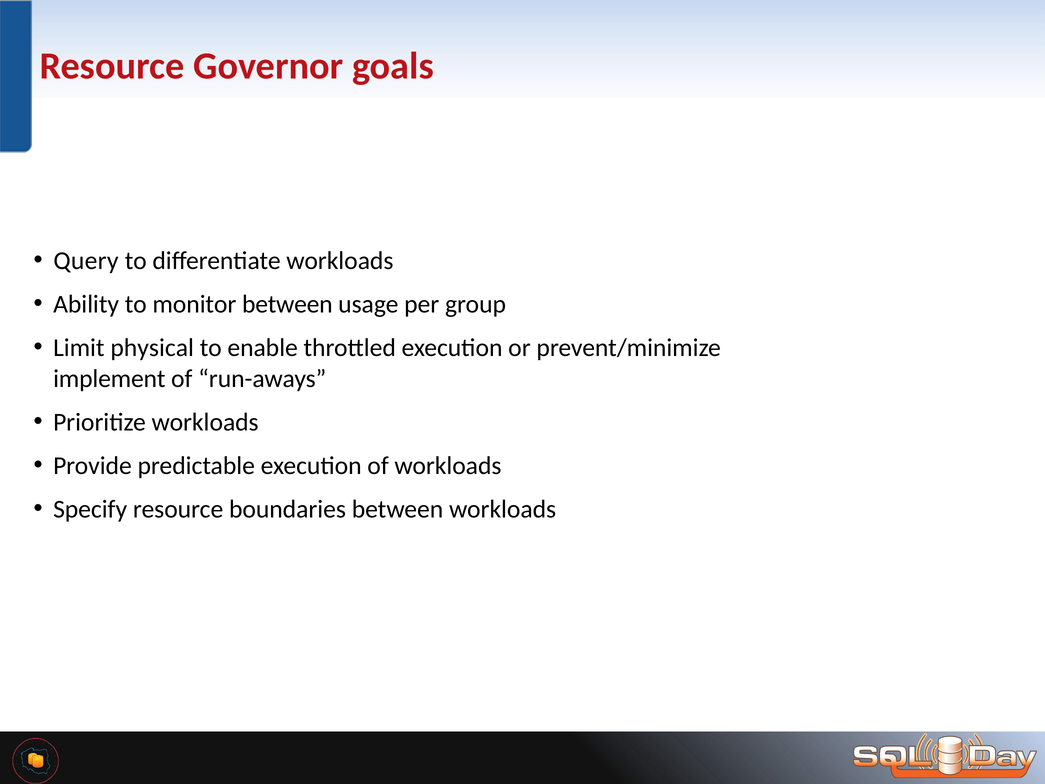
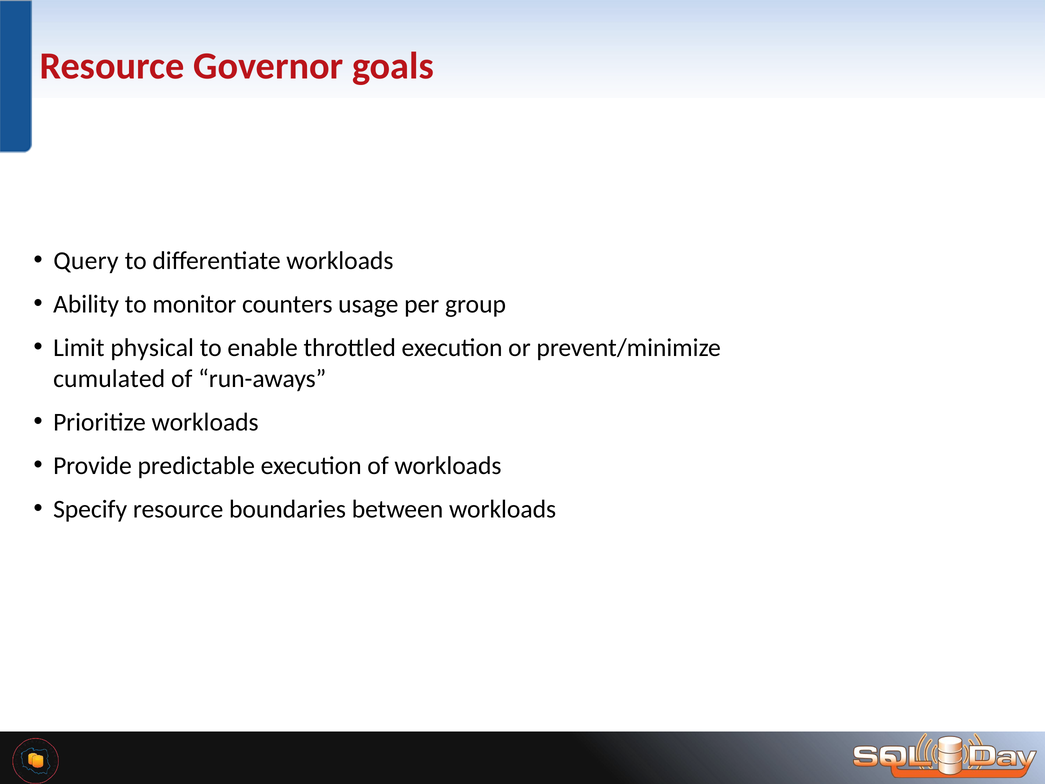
monitor between: between -> counters (287, 304)
implement: implement -> cumulated (109, 378)
